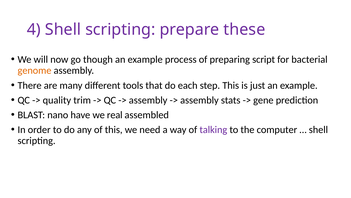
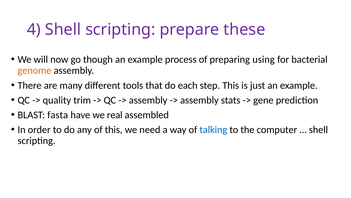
script: script -> using (264, 59)
nano: nano -> fasta (58, 115)
talking colour: purple -> blue (213, 129)
